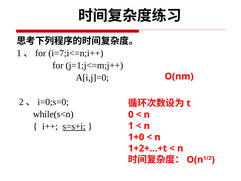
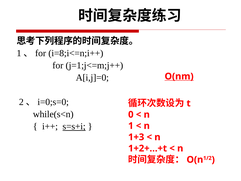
i=7;i<=n;i++: i=7;i<=n;i++ -> i=8;i<=n;i++ (76, 53)
O(nm underline: none -> present (179, 76)
1+0: 1+0 -> 1+3 (136, 137)
